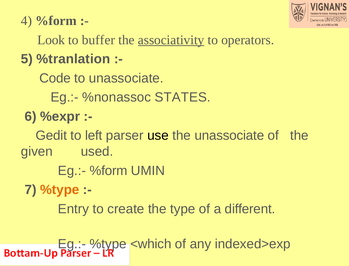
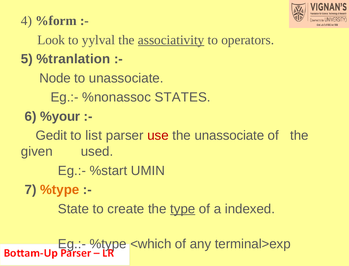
buffer: buffer -> yylval (98, 40)
Code: Code -> Node (55, 78)
%expr: %expr -> %your (60, 116)
left: left -> list (94, 136)
use colour: black -> red (158, 136)
Eg.:- %form: %form -> %start (108, 171)
Entry: Entry -> State (73, 209)
type underline: none -> present (183, 209)
different: different -> indexed (250, 209)
indexed>exp: indexed>exp -> terminal>exp (253, 244)
